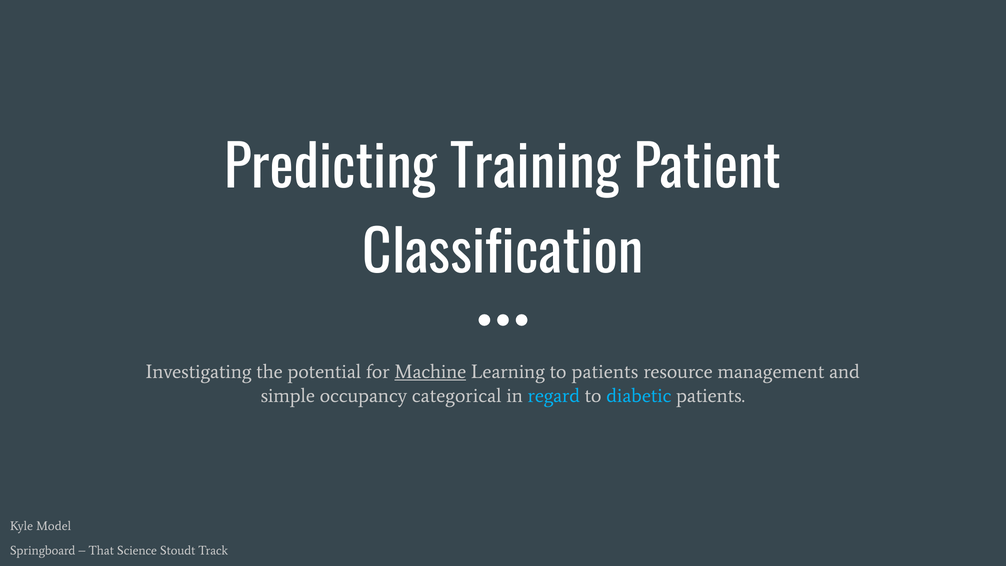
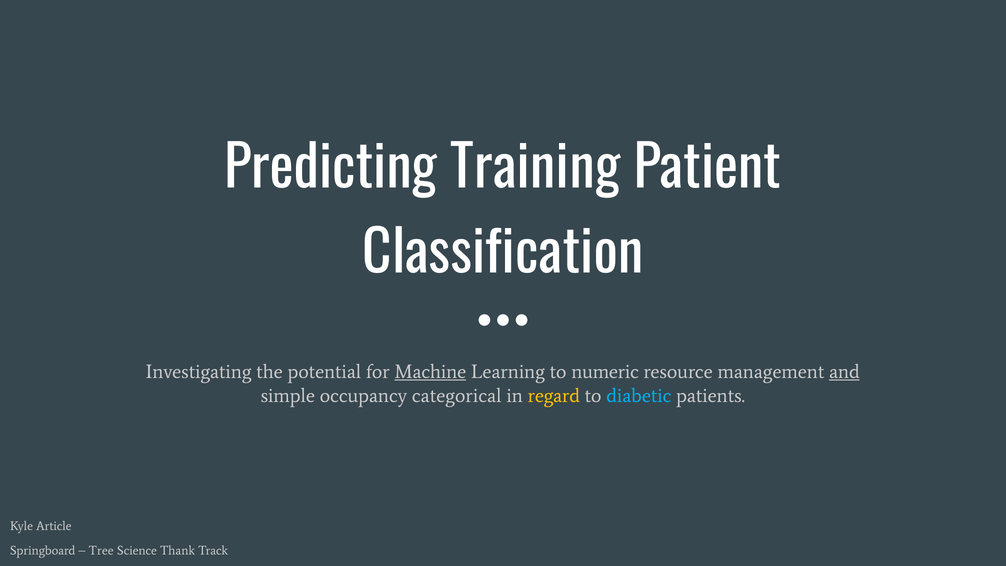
to patients: patients -> numeric (605, 372)
and underline: none -> present (844, 372)
regard colour: light blue -> yellow (554, 396)
Model: Model -> Article (54, 526)
That: That -> Tree (101, 550)
Stoudt: Stoudt -> Thank (178, 550)
